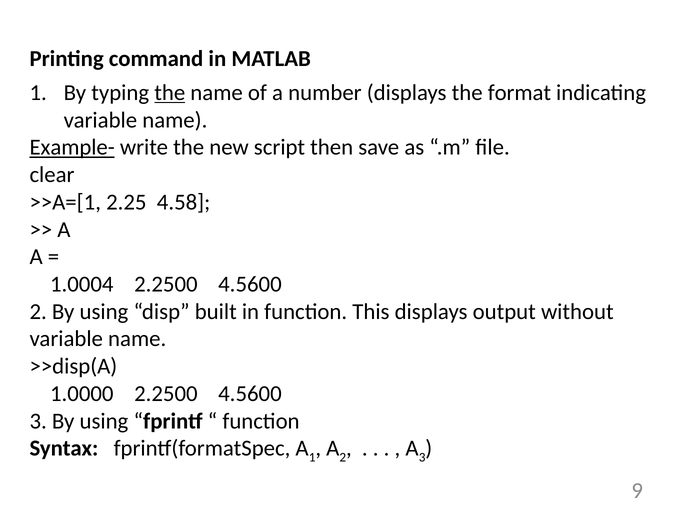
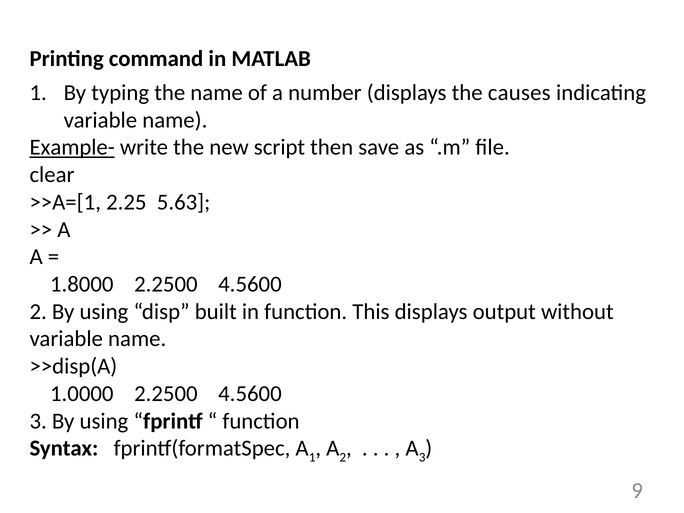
the underline: present -> none (170, 93)
format: format -> causes (519, 93)
4.58: 4.58 -> 5.63 (184, 202)
1.0004: 1.0004 -> 1.8000 (82, 284)
